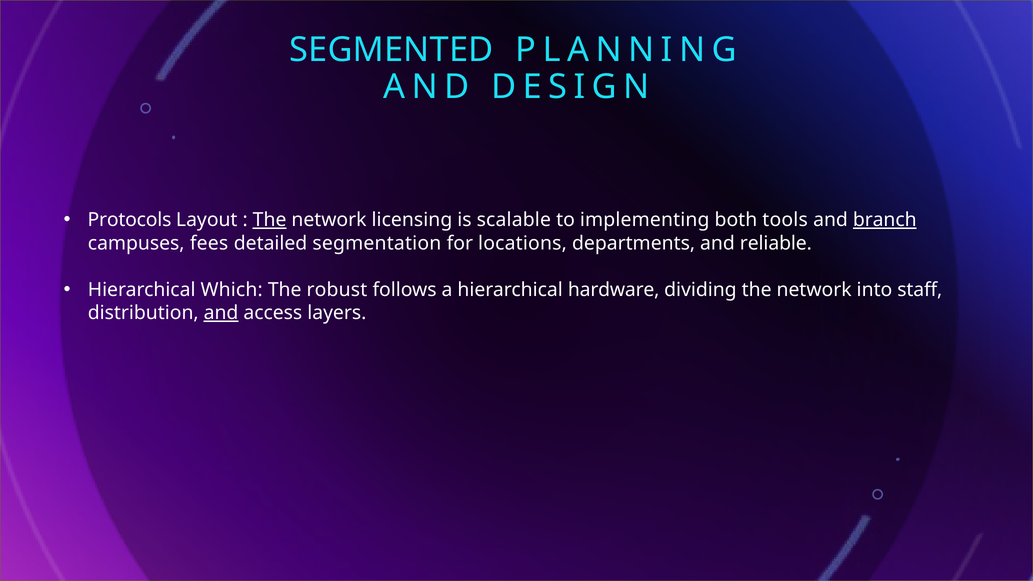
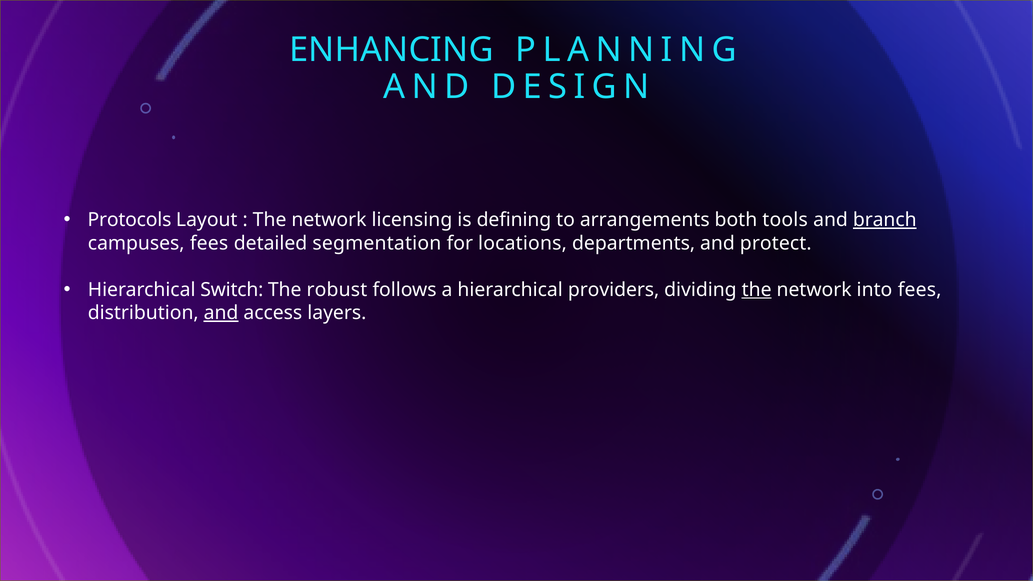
SEGMENTED: SEGMENTED -> ENHANCING (391, 50)
The underline: present -> none (270, 220)
scalable: scalable -> defining (514, 220)
implementing: implementing -> arrangements (645, 220)
reliable: reliable -> protect (776, 243)
Which: Which -> Switch (232, 290)
hardware: hardware -> providers (614, 290)
the underline: none -> present (757, 290)
into staff: staff -> fees (920, 290)
